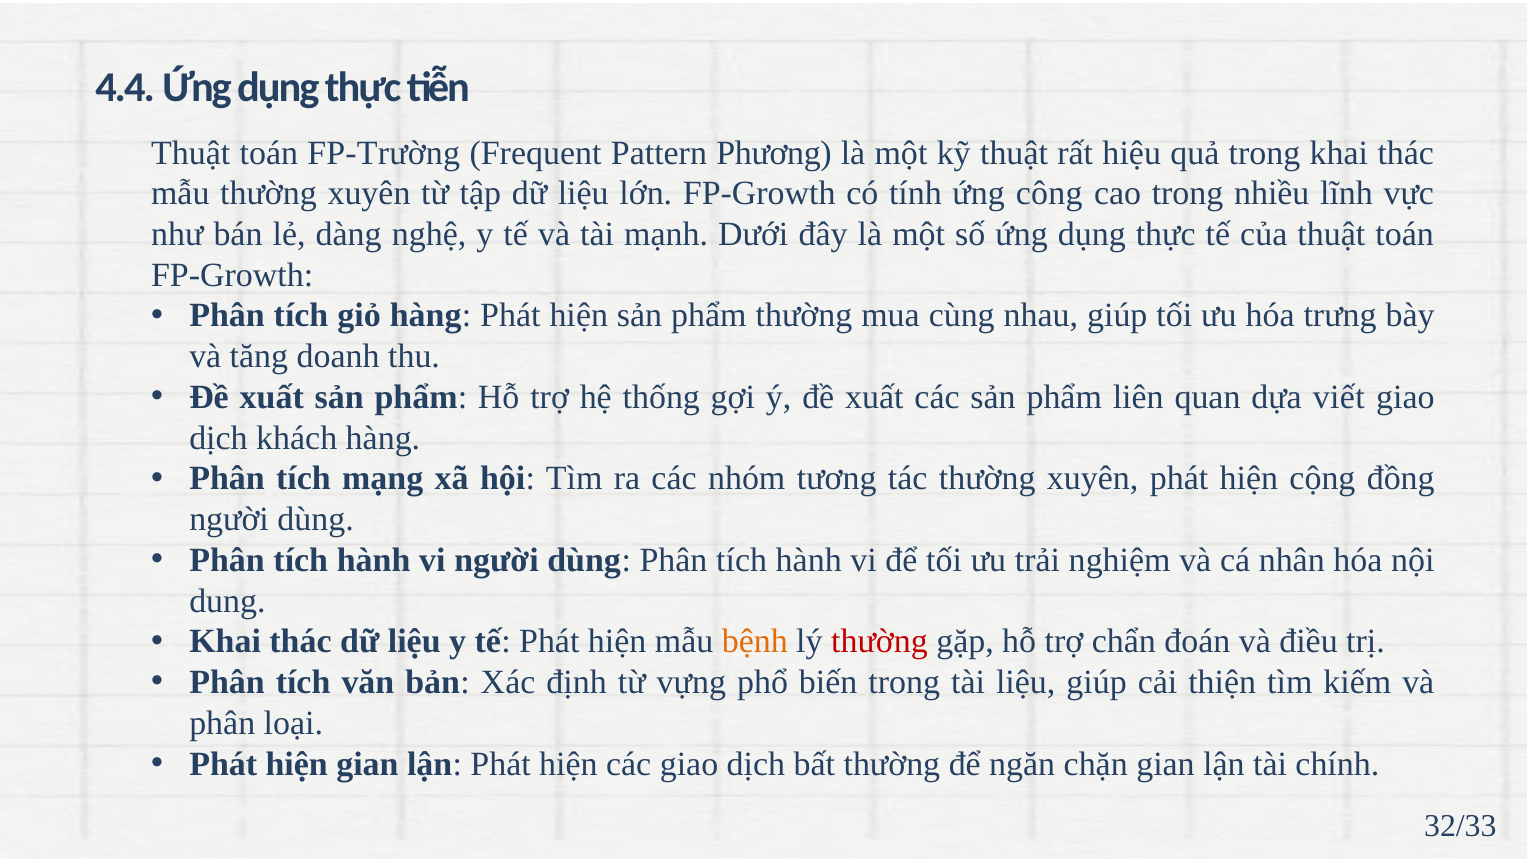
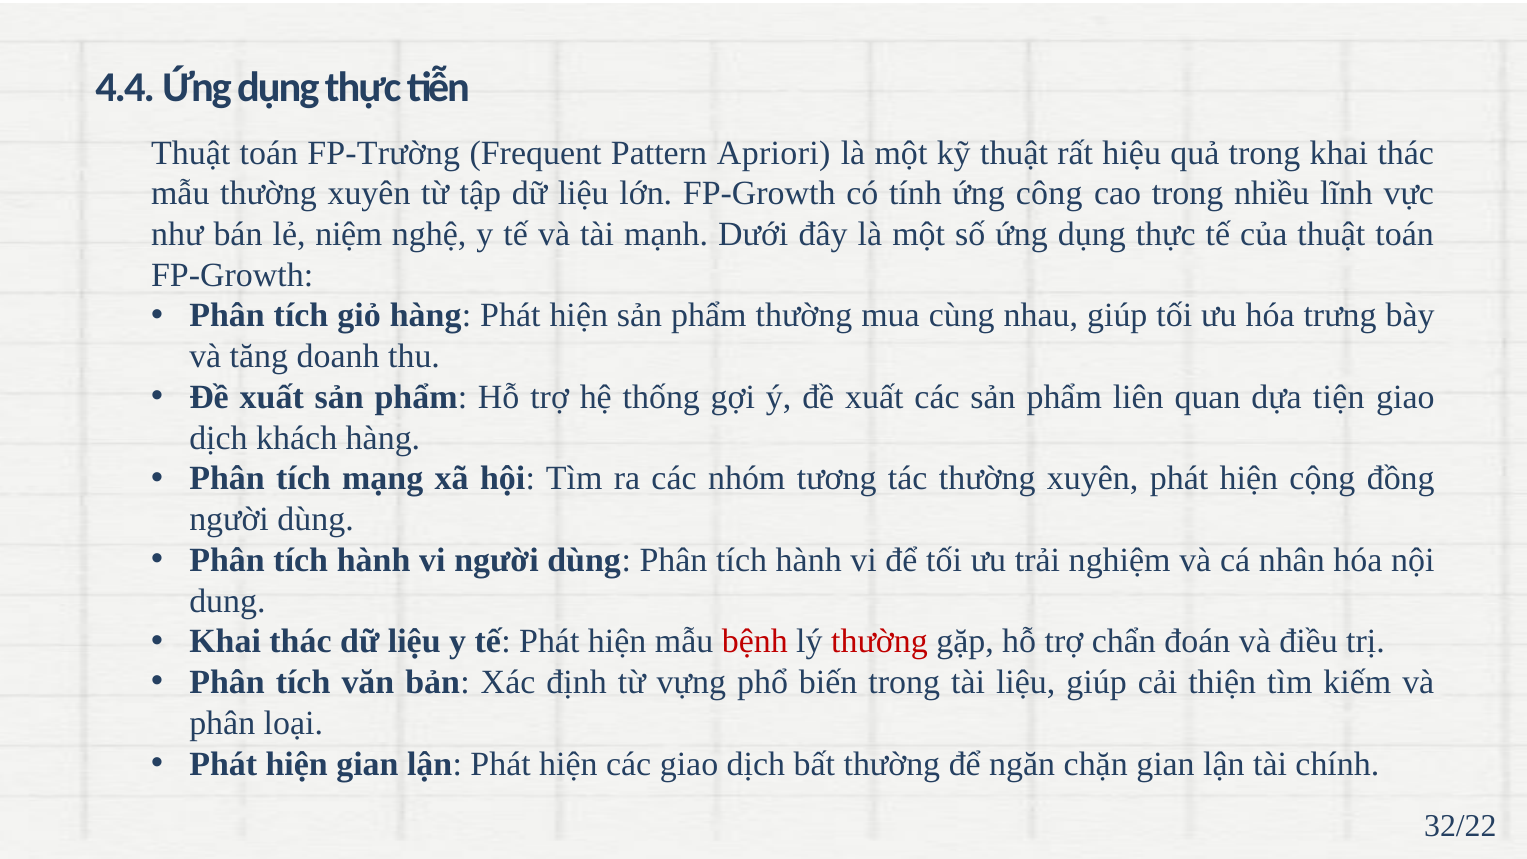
Phương: Phương -> Apriori (774, 153)
dàng: dàng -> niệm (349, 234)
viết: viết -> tiện (1339, 397)
bệnh colour: orange -> red (755, 642)
32/33: 32/33 -> 32/22 (1460, 826)
